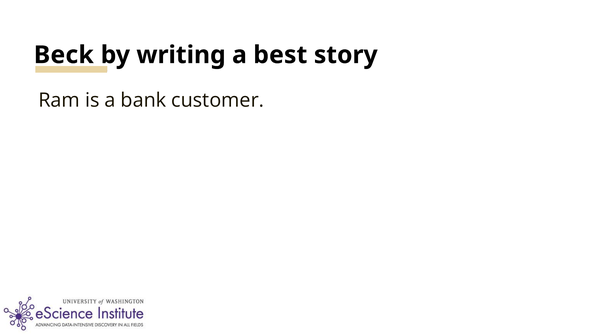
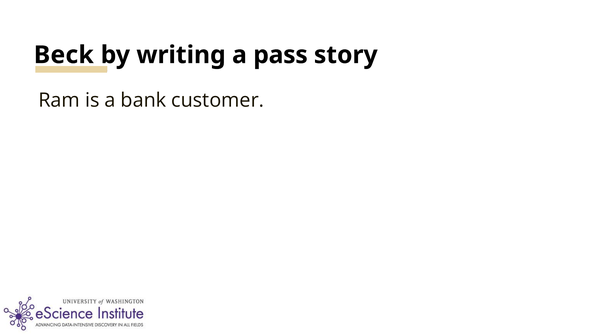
best: best -> pass (281, 55)
